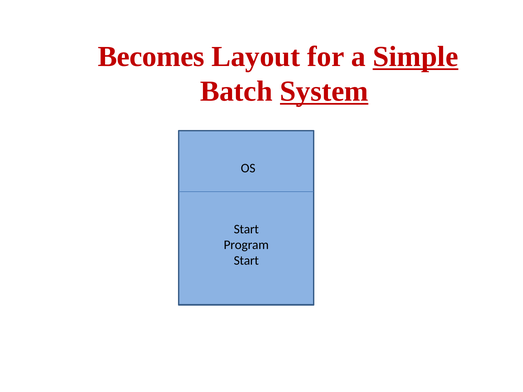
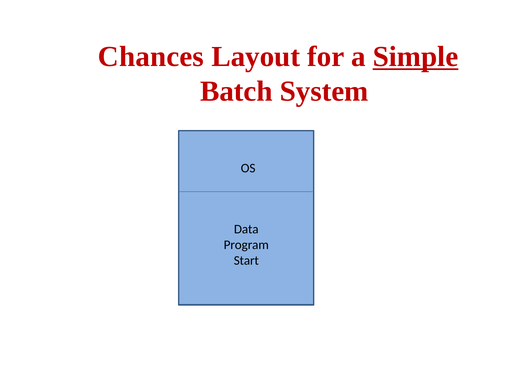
Becomes: Becomes -> Chances (151, 57)
System underline: present -> none (324, 91)
Start: Start -> Data (246, 229)
